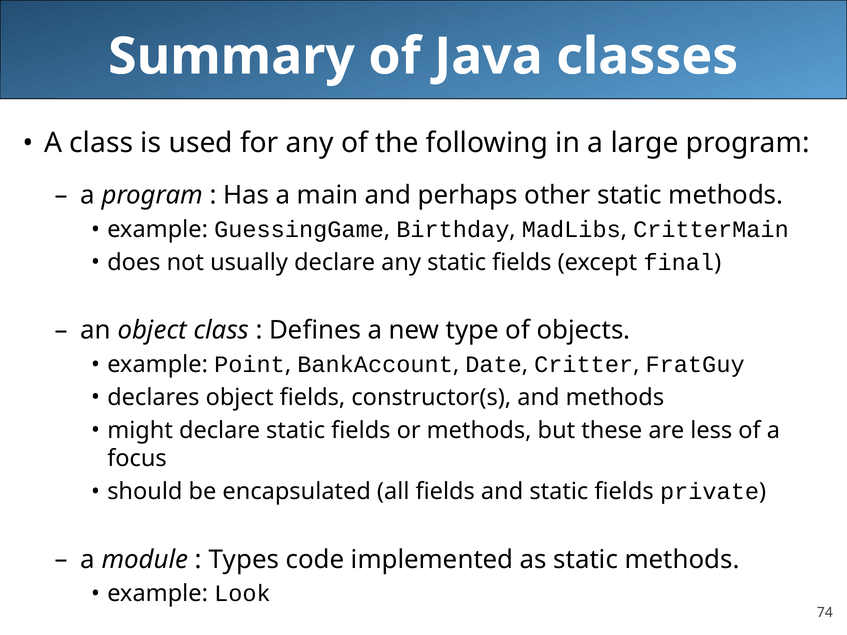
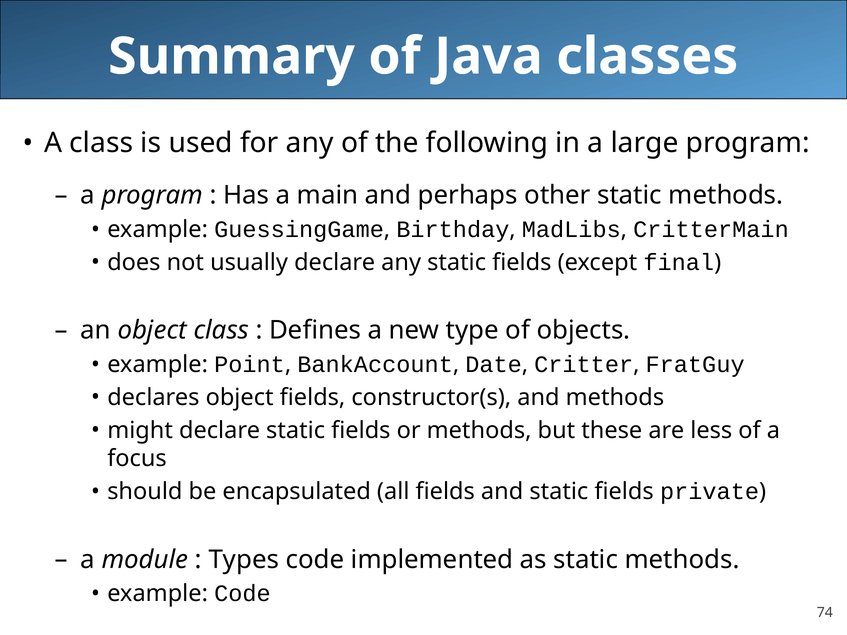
example Look: Look -> Code (242, 594)
